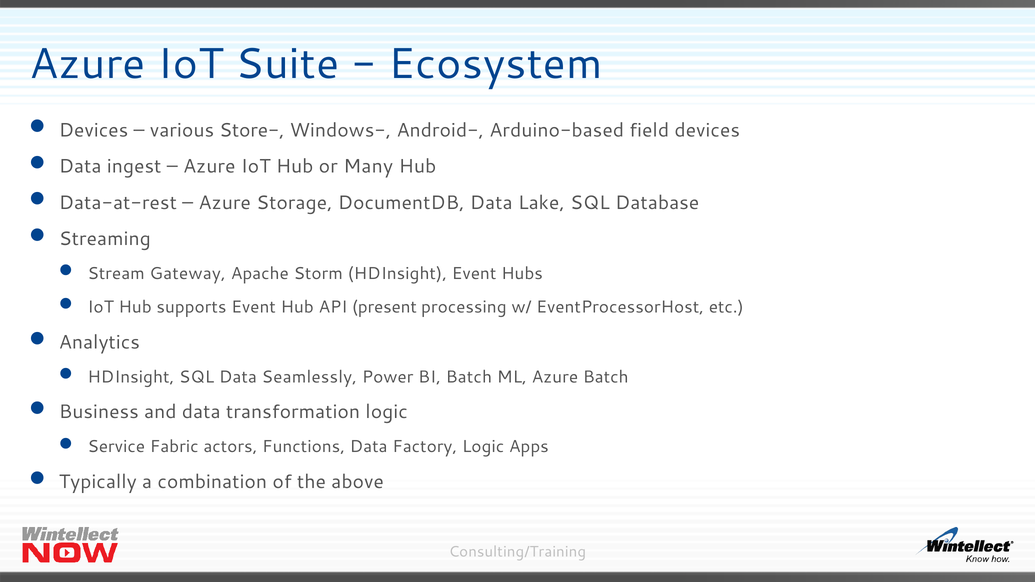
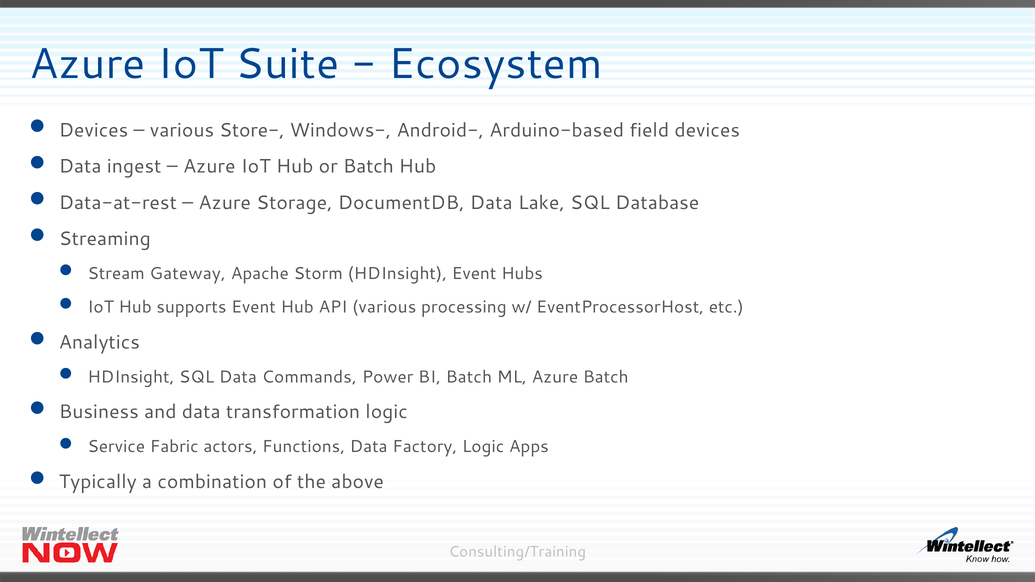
or Many: Many -> Batch (368, 166)
API present: present -> various (384, 307)
Seamlessly: Seamlessly -> Commands (309, 377)
